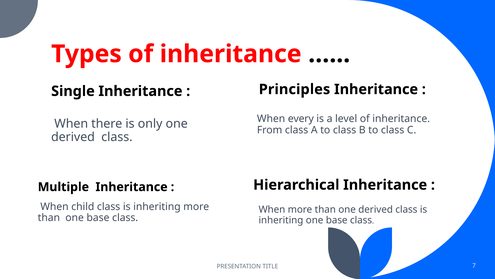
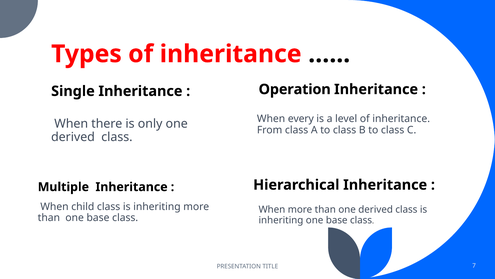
Principles: Principles -> Operation (295, 89)
